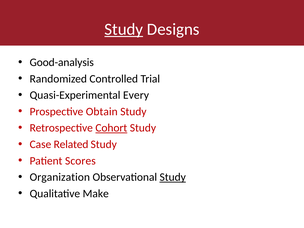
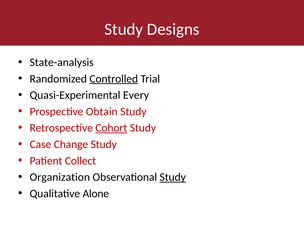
Study underline: present -> none (124, 29)
Good-analysis: Good-analysis -> State-analysis (62, 62)
Controlled underline: none -> present (114, 79)
Related: Related -> Change (71, 144)
Scores: Scores -> Collect (80, 161)
Make: Make -> Alone (96, 194)
